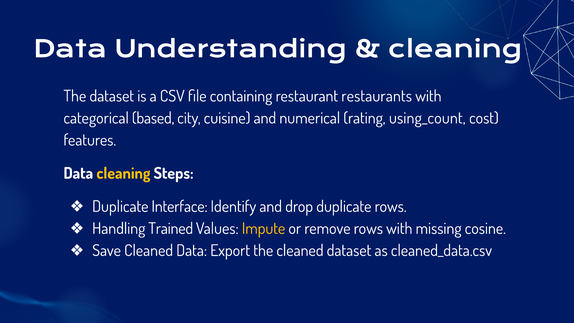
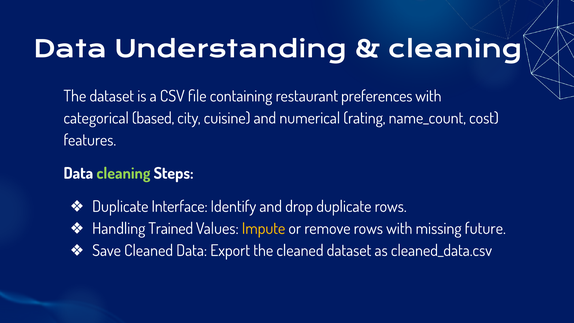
restaurants: restaurants -> preferences (377, 96)
using_count: using_count -> name_count (427, 118)
cleaning colour: yellow -> light green (123, 173)
cosine: cosine -> future (485, 229)
